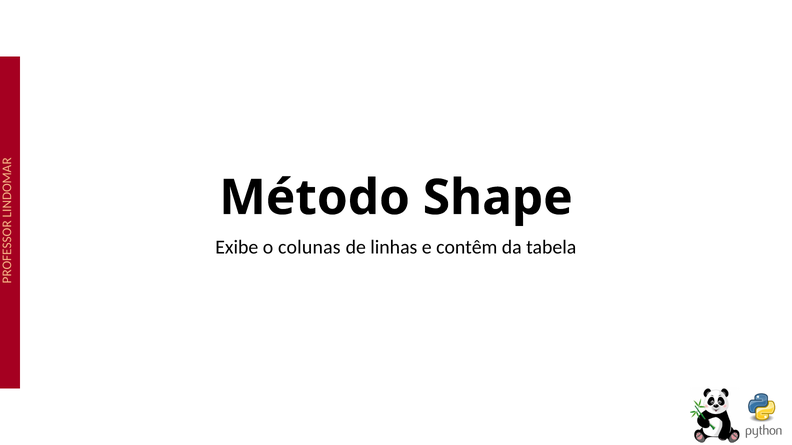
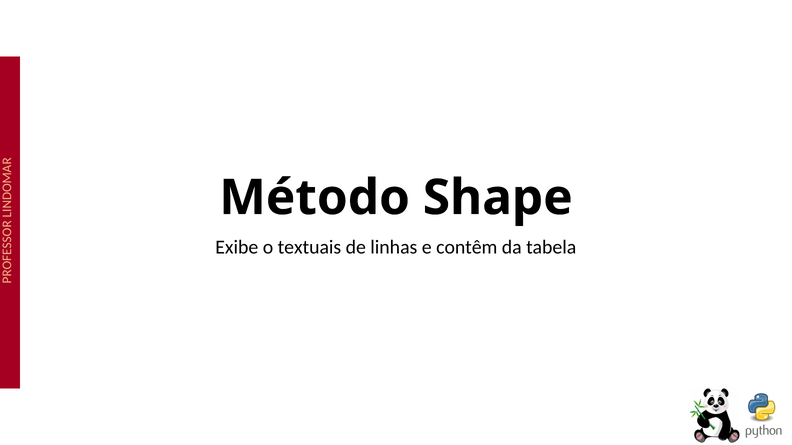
colunas: colunas -> textuais (309, 248)
